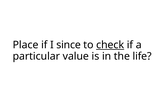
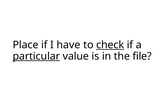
since: since -> have (68, 45)
particular underline: none -> present (36, 56)
life: life -> file (142, 56)
